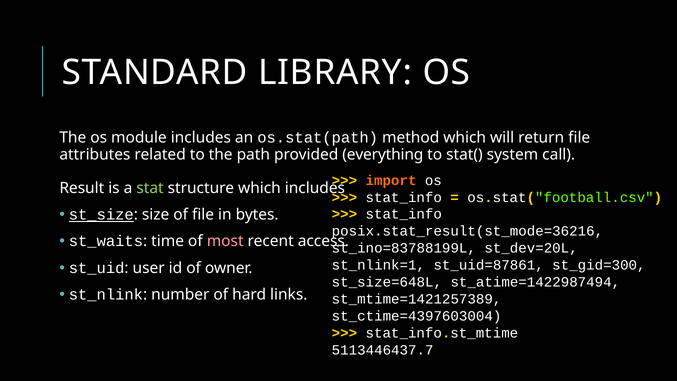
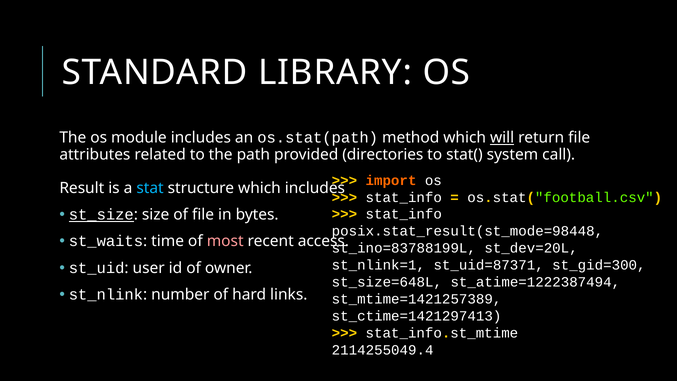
will underline: none -> present (502, 138)
everything: everything -> directories (383, 155)
stat colour: light green -> light blue (150, 188)
posix.stat_result(st_mode=36216: posix.stat_result(st_mode=36216 -> posix.stat_result(st_mode=98448 (467, 231)
st_uid=87861: st_uid=87861 -> st_uid=87371 (489, 265)
st_atime=1422987494: st_atime=1422987494 -> st_atime=1222387494 (535, 282)
st_ctime=4397603004: st_ctime=4397603004 -> st_ctime=1421297413 (417, 316)
5113446437.7: 5113446437.7 -> 2114255049.4 (383, 350)
